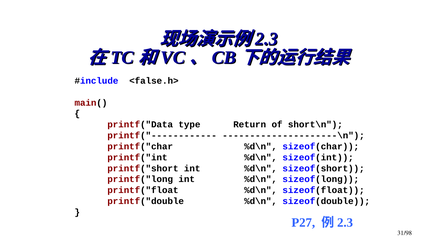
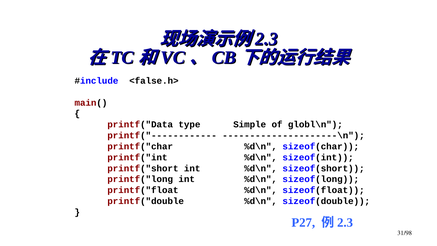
Return: Return -> Simple (250, 124)
short\n: short\n -> globl\n (315, 124)
